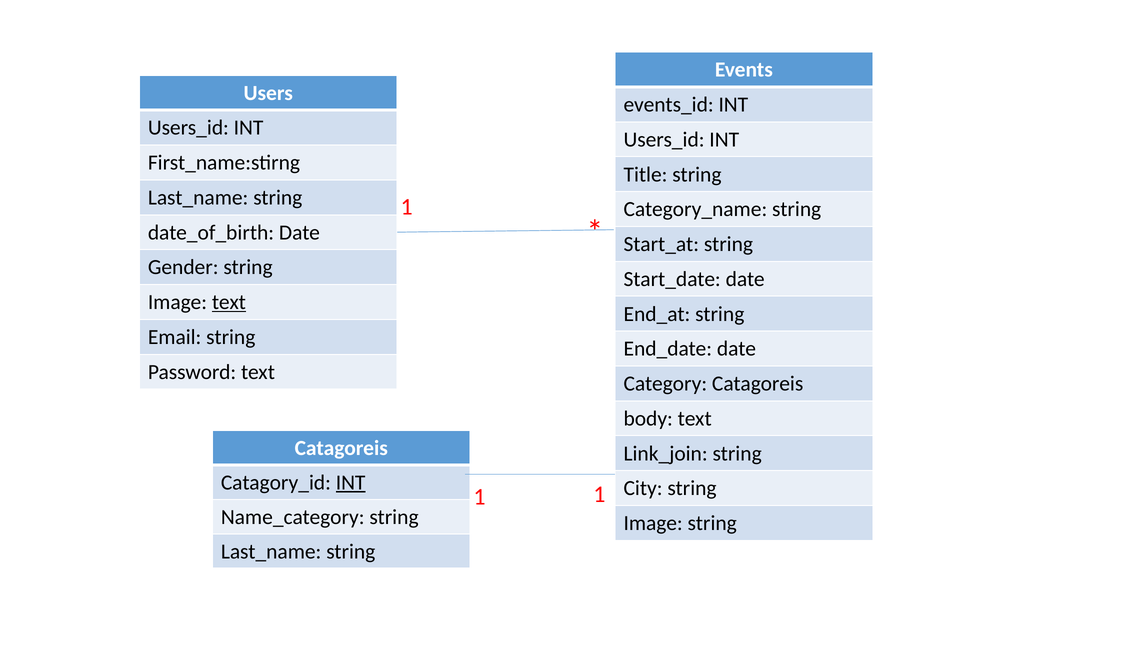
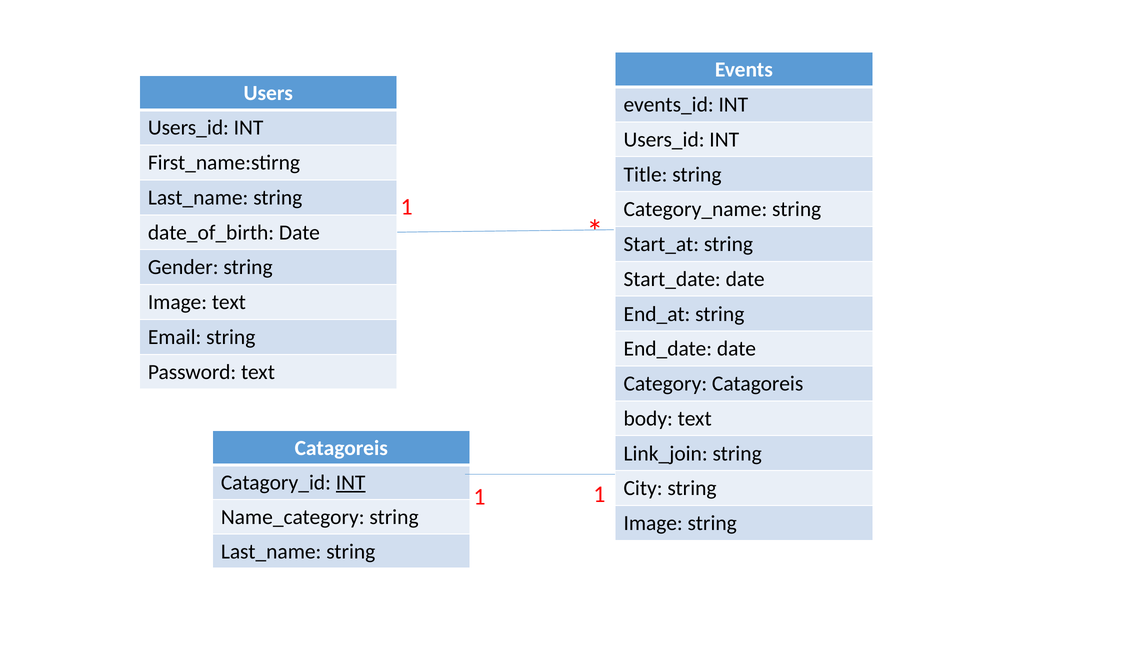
text underline: present -> none (229, 302)
